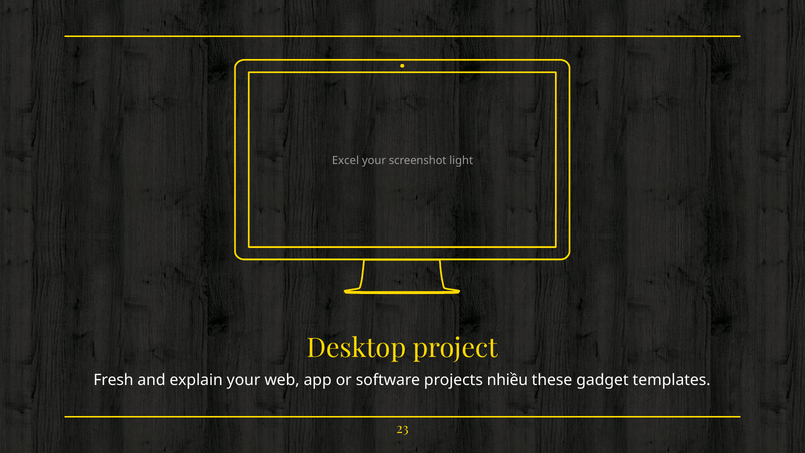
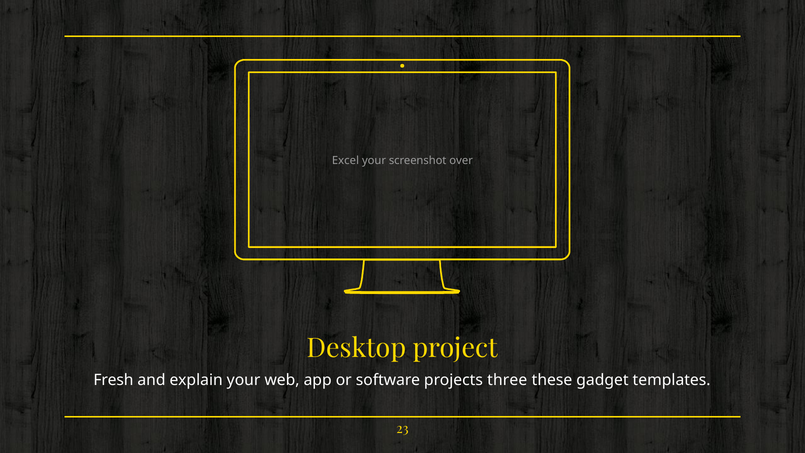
light: light -> over (461, 161)
nhiều: nhiều -> three (507, 380)
